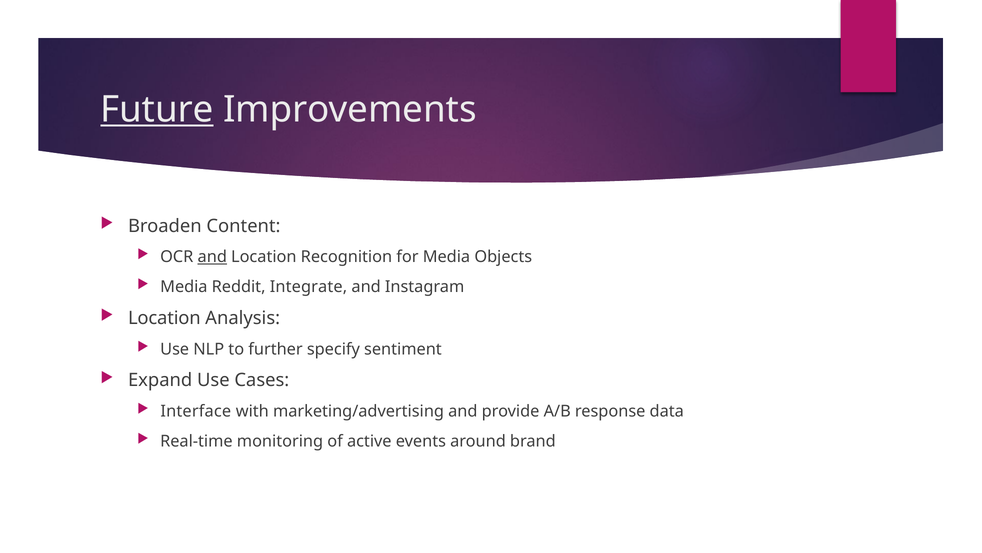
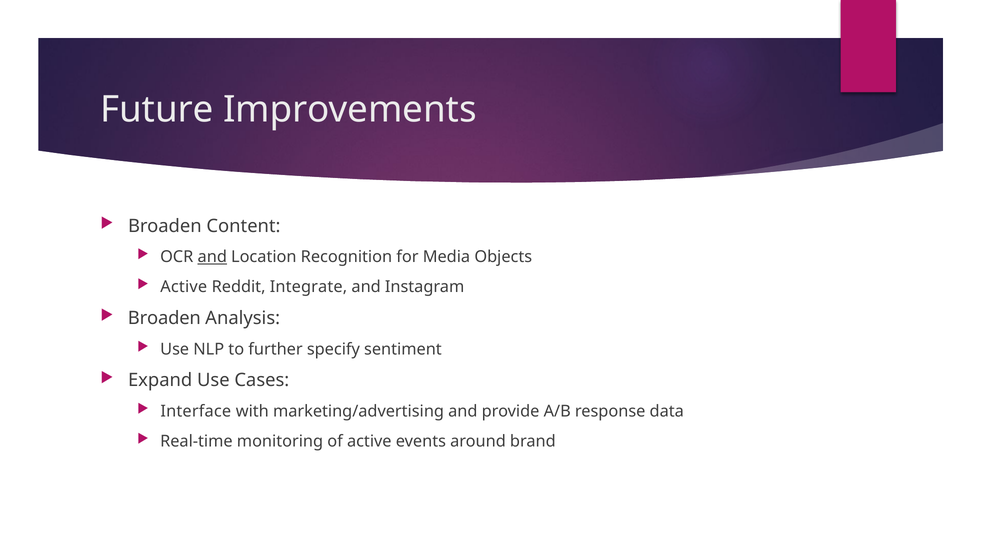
Future underline: present -> none (157, 109)
Media: Media -> Active (184, 287)
Location: Location -> Broaden (164, 318)
